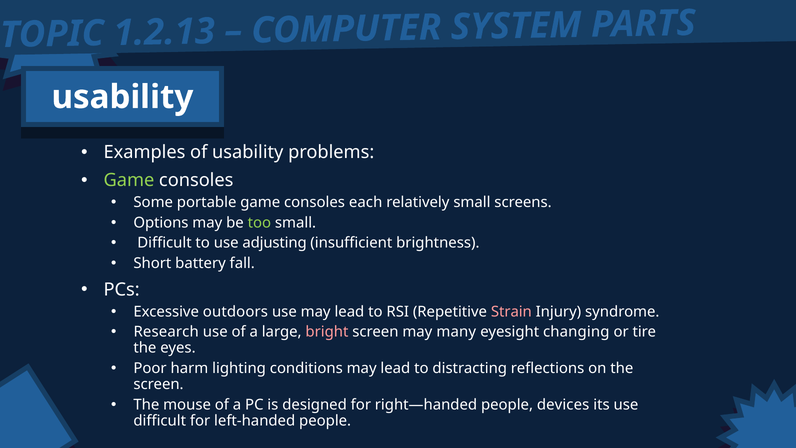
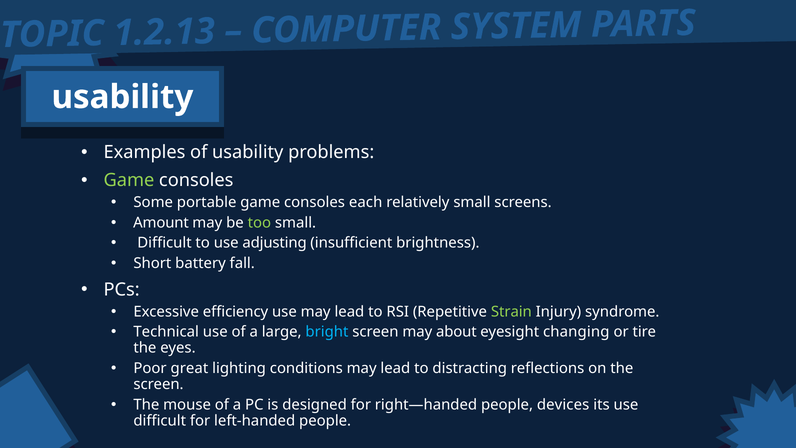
Options: Options -> Amount (161, 223)
outdoors: outdoors -> efficiency (236, 311)
Strain colour: pink -> light green (511, 311)
Research: Research -> Technical (166, 332)
bright colour: pink -> light blue (327, 332)
many: many -> about (456, 332)
harm: harm -> great (189, 368)
